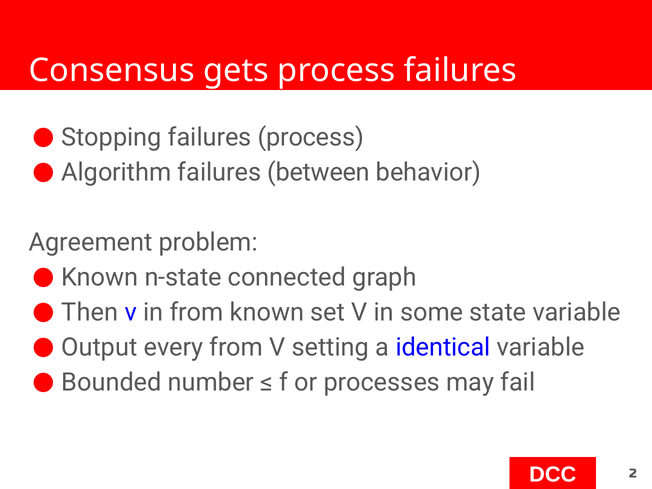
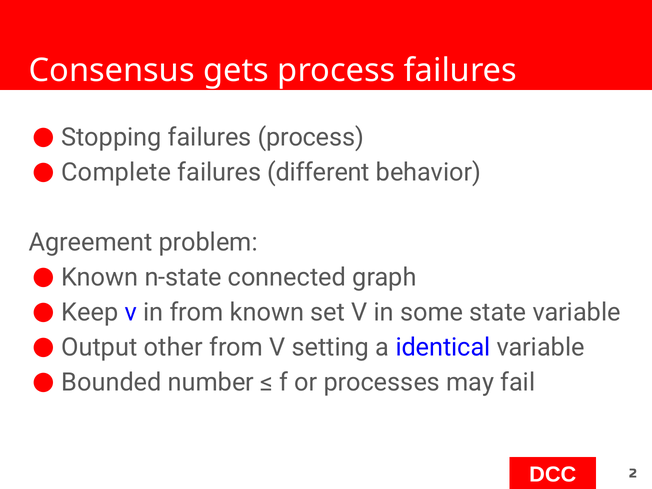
Algorithm: Algorithm -> Complete (116, 173)
between: between -> different (319, 173)
Then: Then -> Keep (90, 313)
every: every -> other (173, 348)
